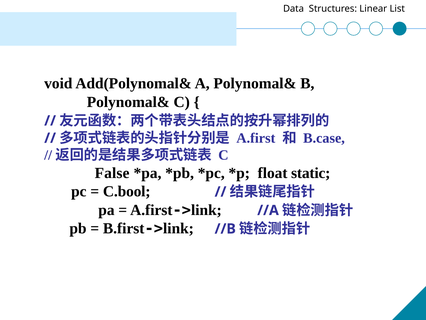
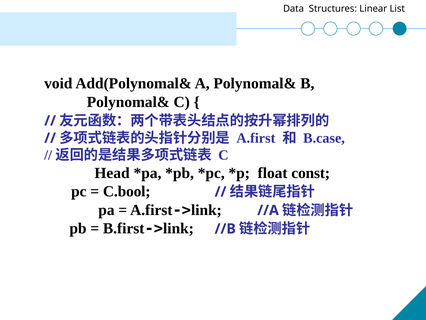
False: False -> Head (112, 173)
static: static -> const (311, 173)
